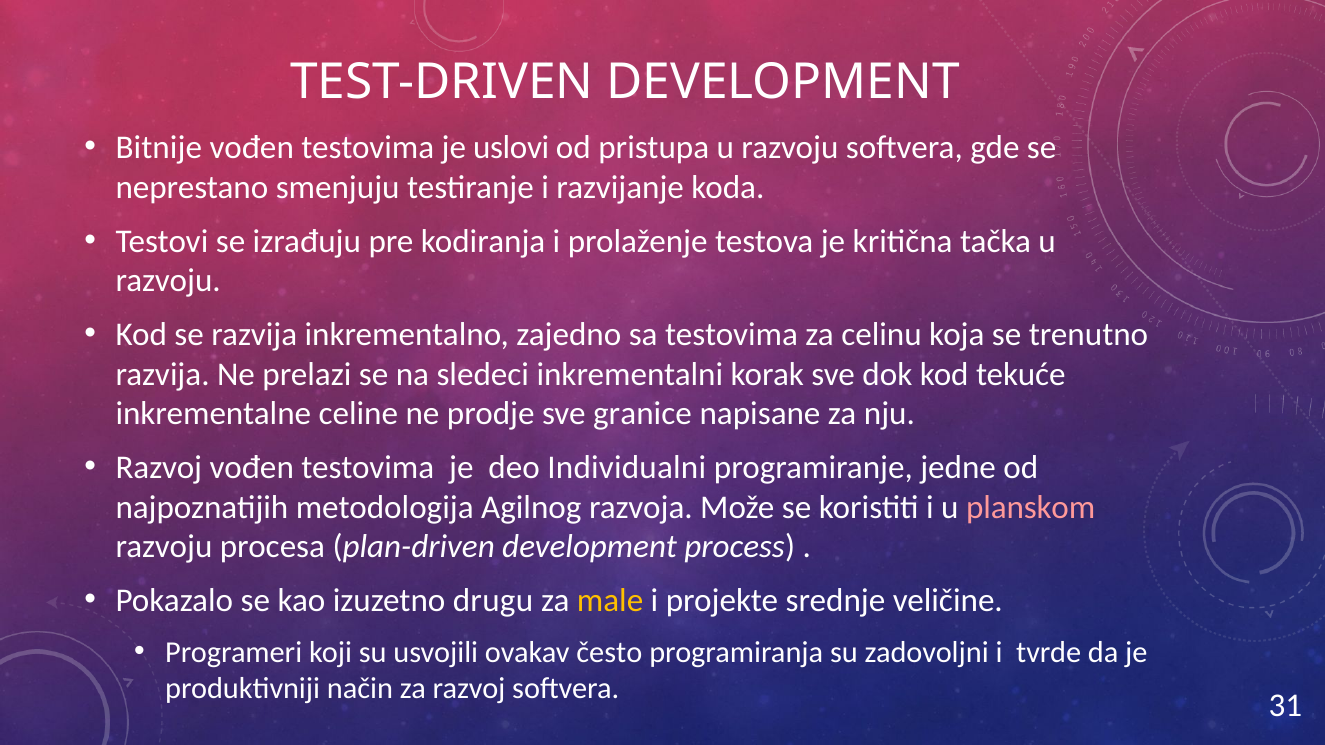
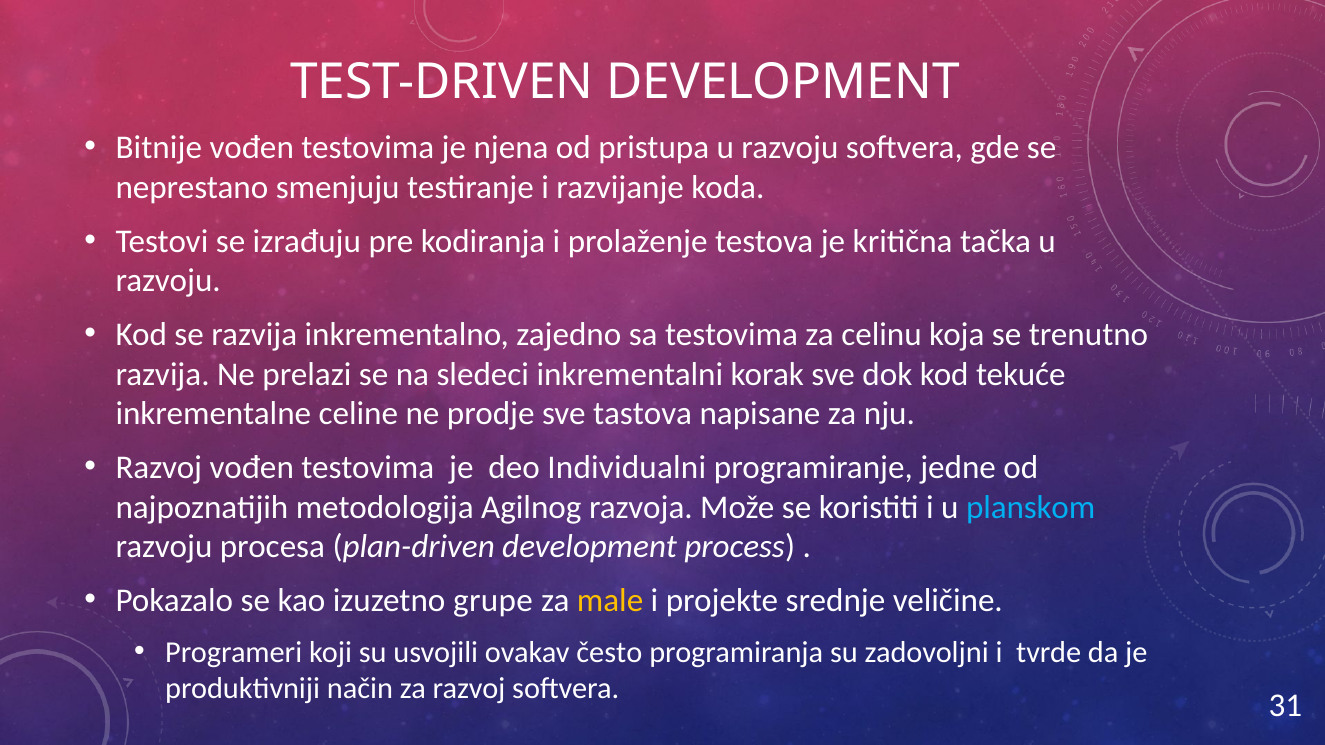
uslovi: uslovi -> njena (511, 148)
granice: granice -> tastova (643, 414)
planskom colour: pink -> light blue (1031, 507)
drugu: drugu -> grupe (493, 601)
